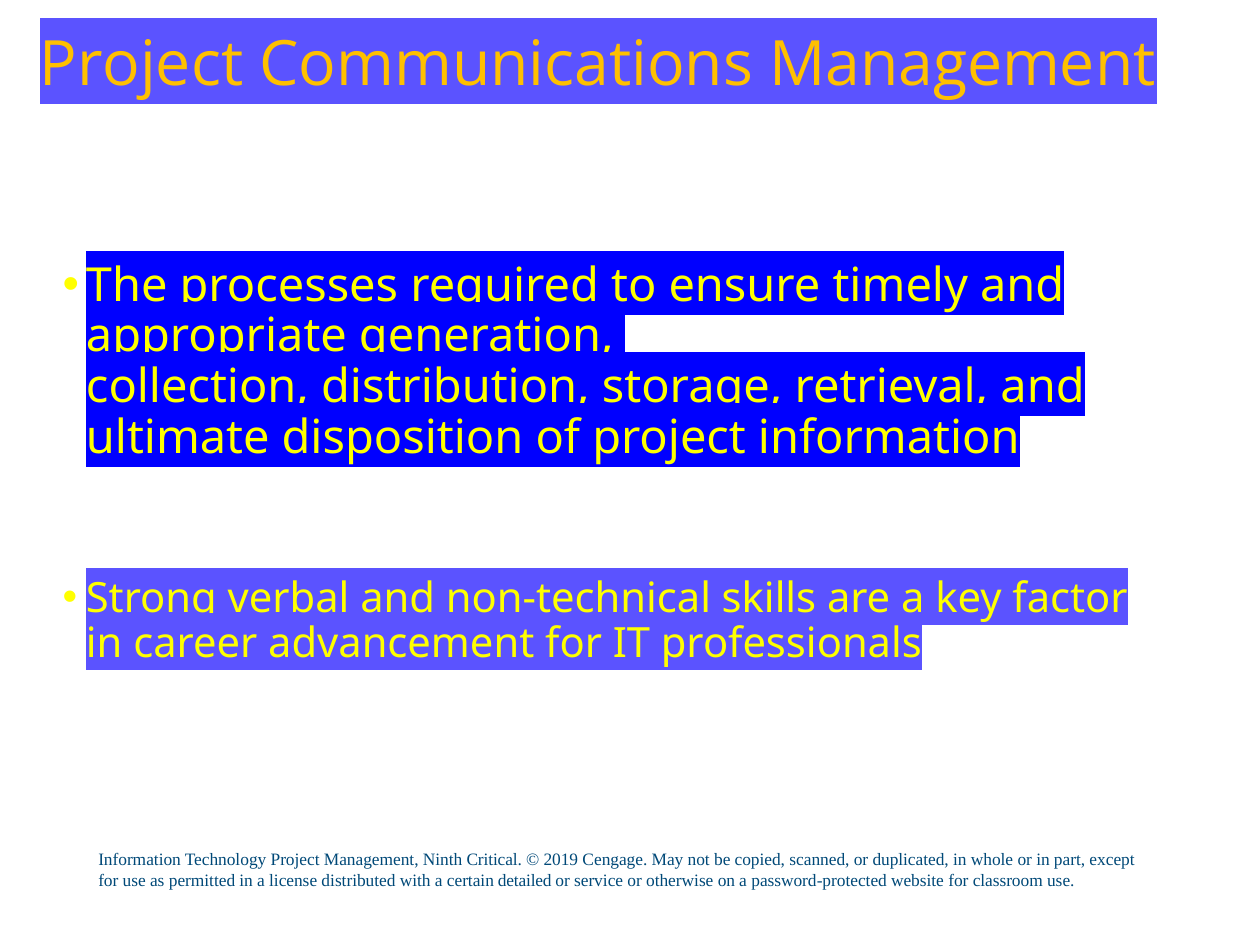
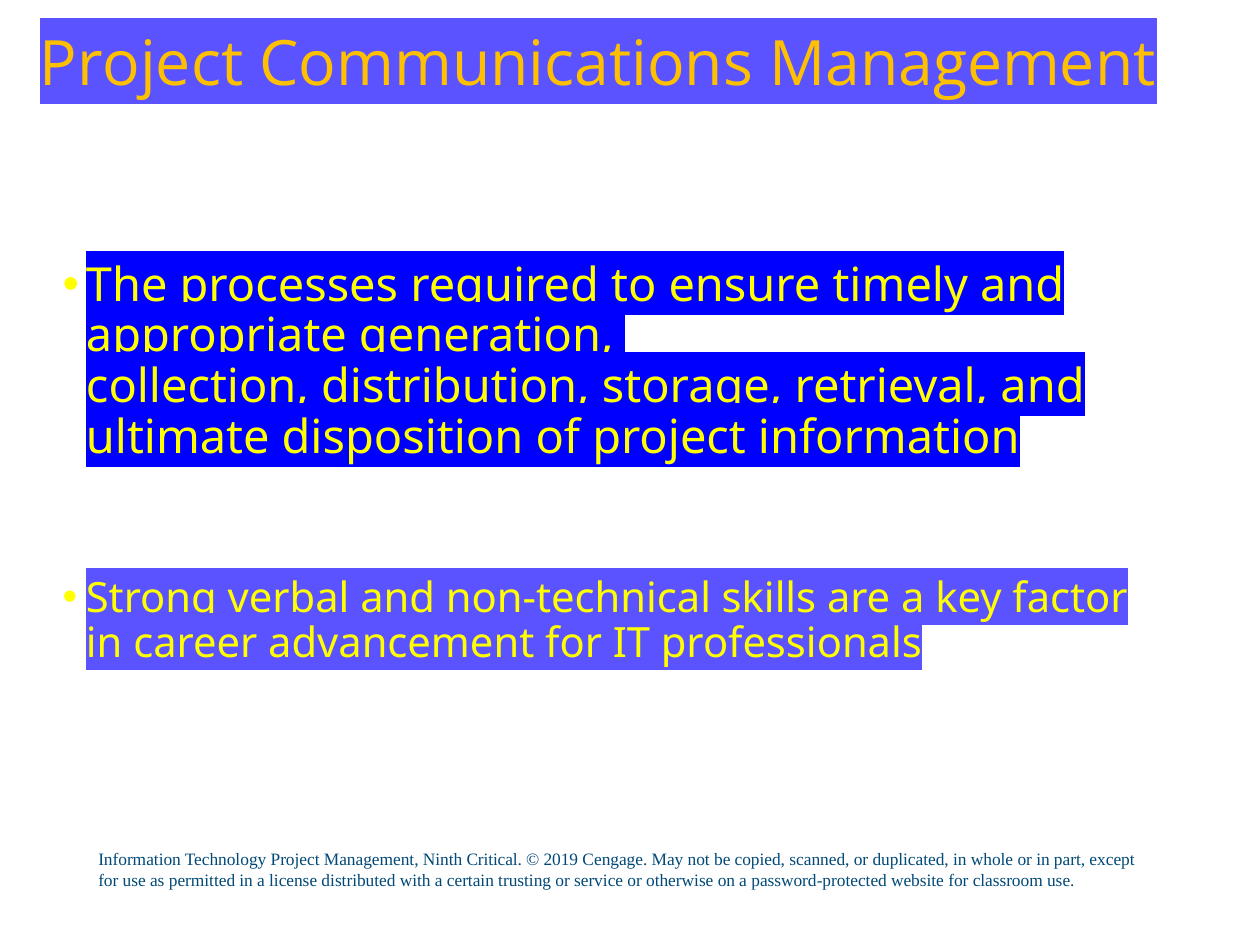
detailed: detailed -> trusting (525, 881)
